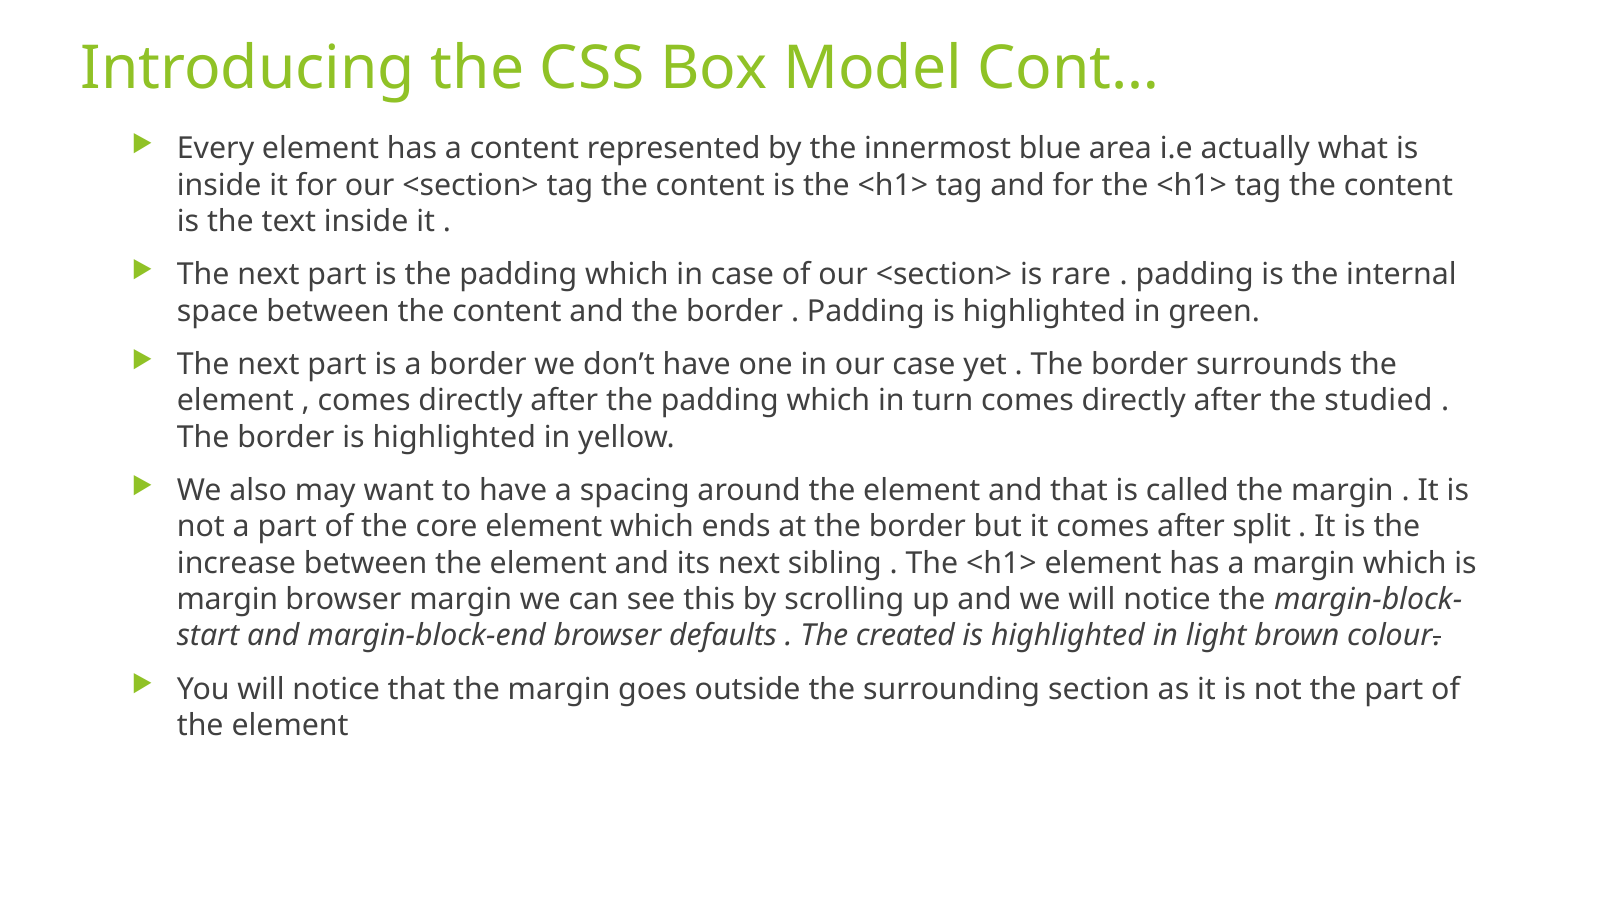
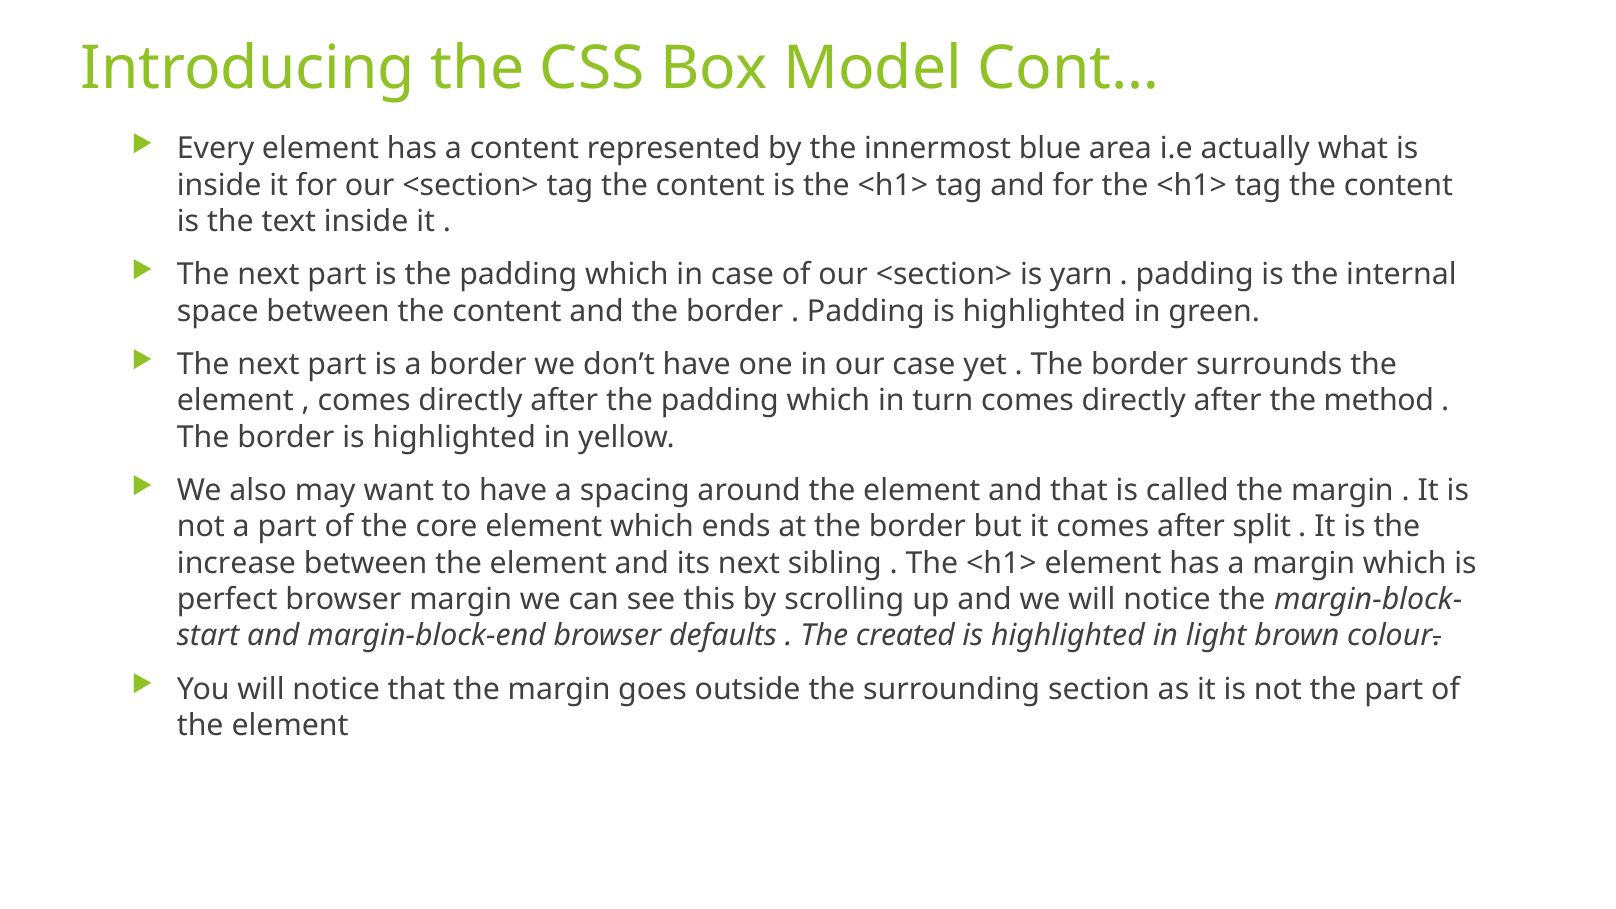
rare: rare -> yarn (1081, 275)
studied: studied -> method (1379, 401)
margin: margin -> perfect (227, 599)
